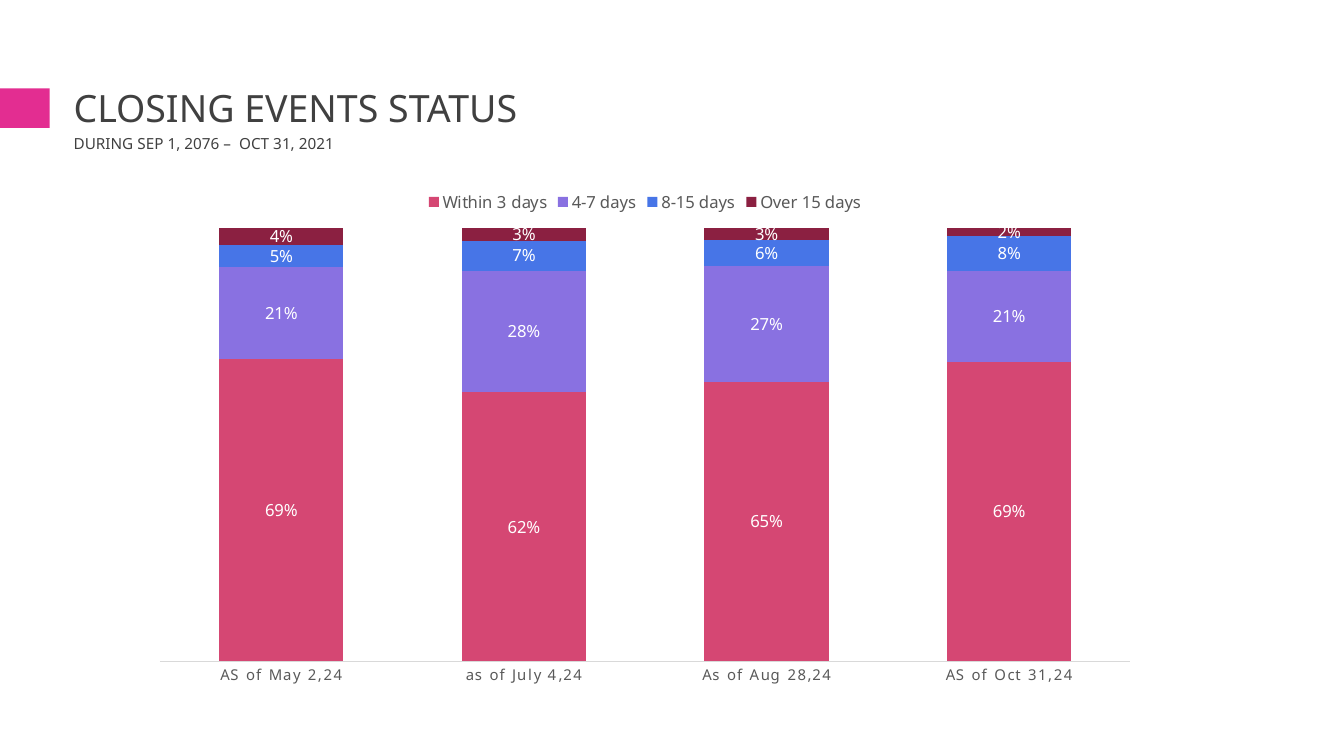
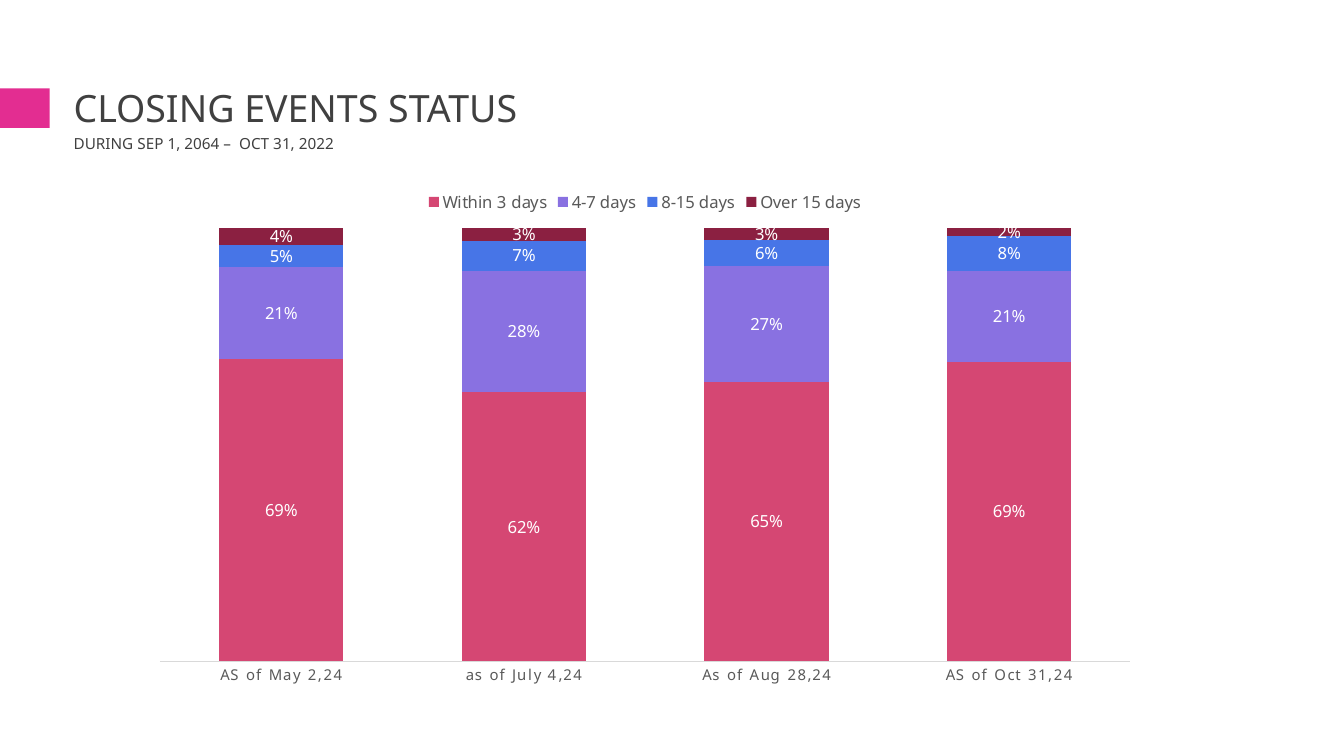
2076: 2076 -> 2064 (202, 144)
2021: 2021 -> 2022 (316, 144)
